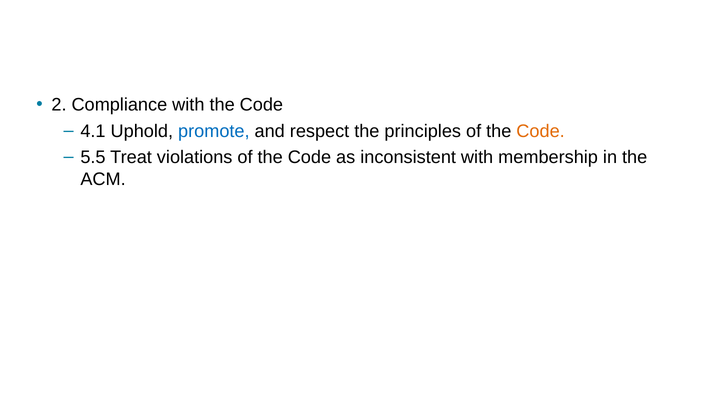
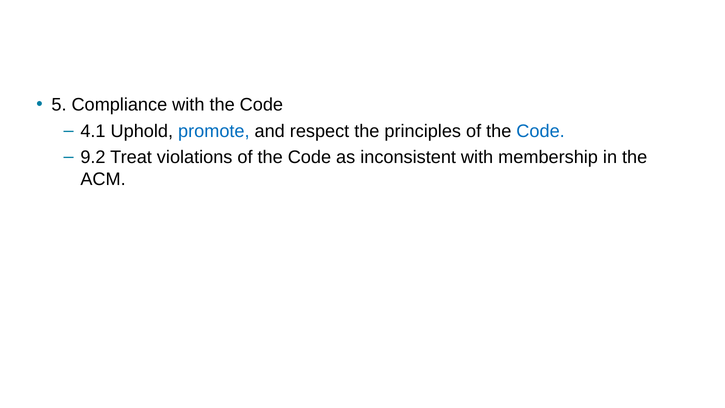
2: 2 -> 5 (59, 105)
Code colour: orange -> blue (541, 131)
5.5: 5.5 -> 9.2 (93, 157)
